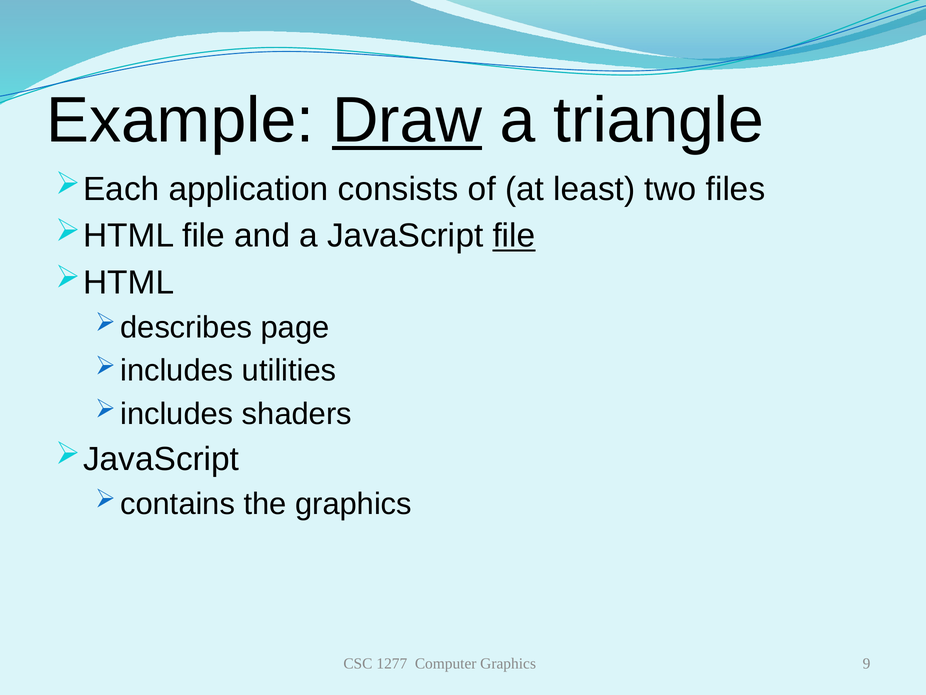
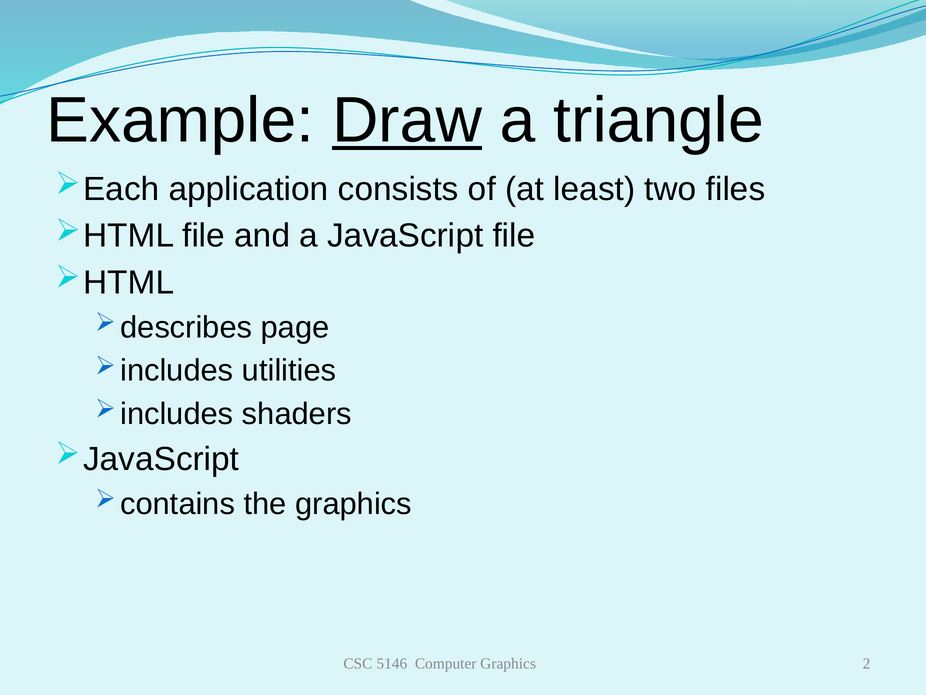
file underline: present -> none (514, 236)
1277: 1277 -> 5146 (392, 663)
9: 9 -> 2 (867, 663)
